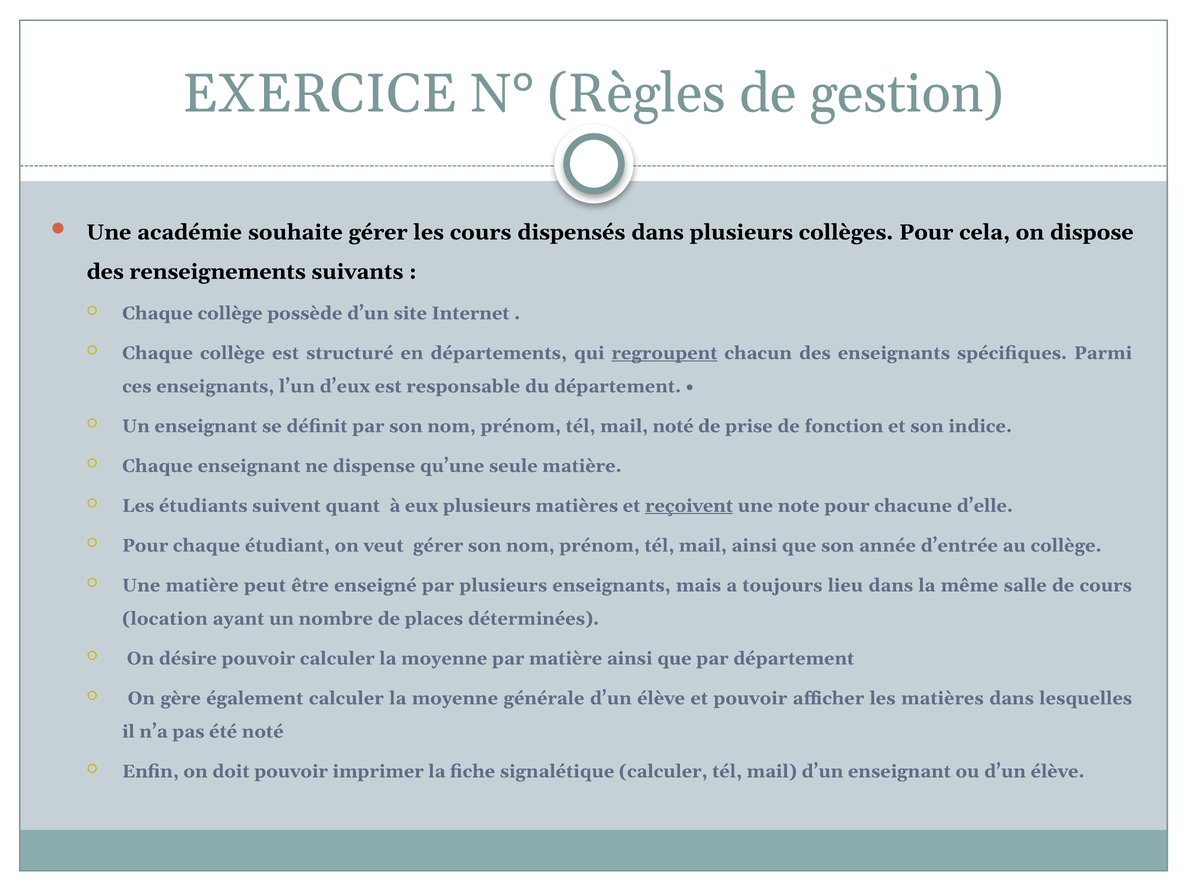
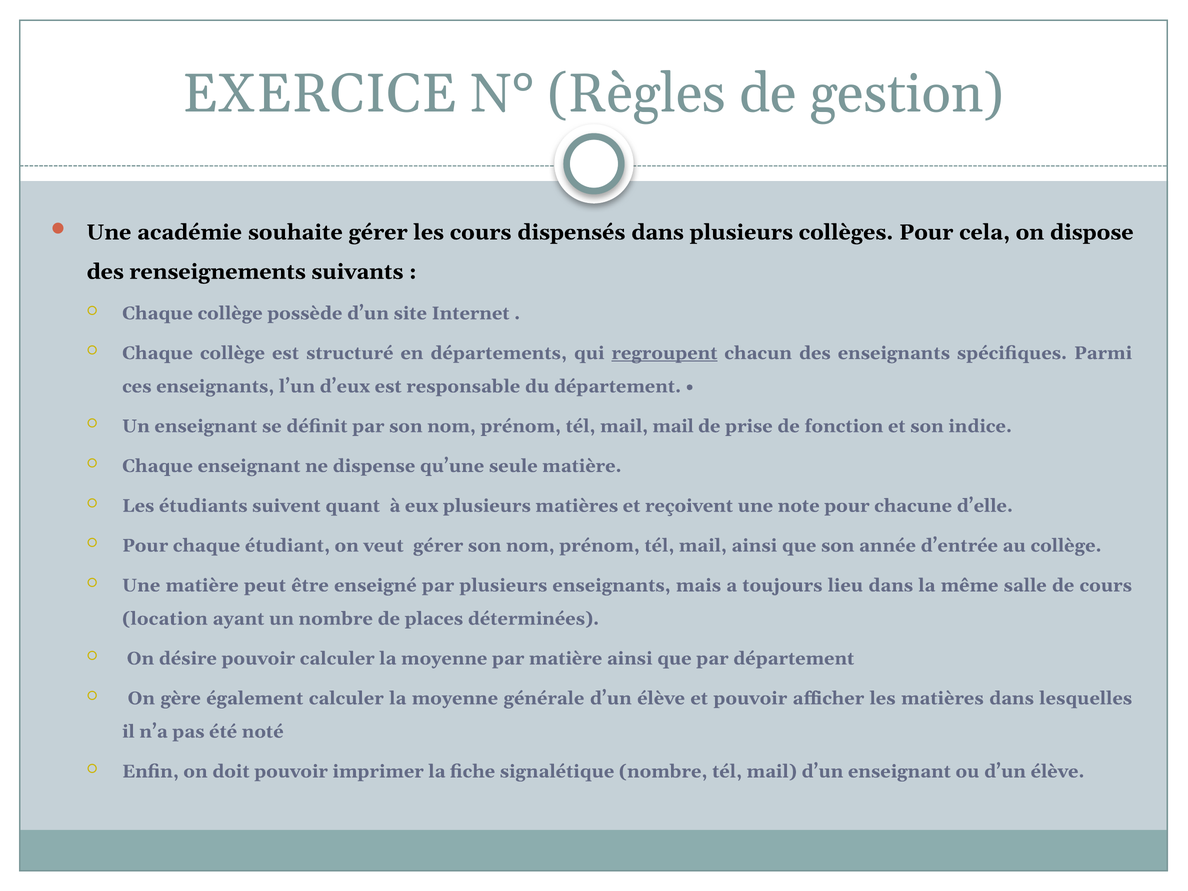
mail noté: noté -> mail (673, 426)
reçoivent underline: present -> none (689, 506)
signalétique calculer: calculer -> nombre (663, 771)
